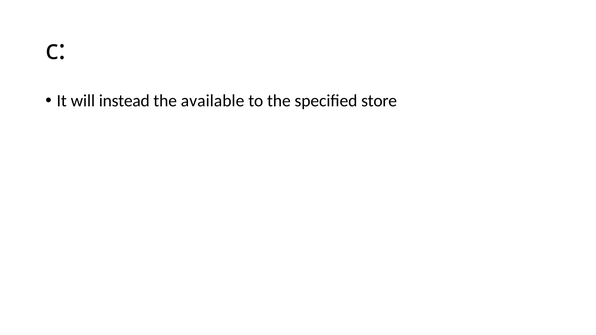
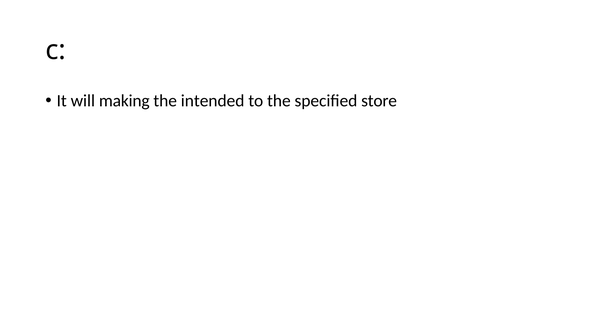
instead: instead -> making (124, 101)
available: available -> intended (213, 101)
